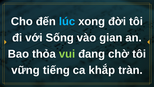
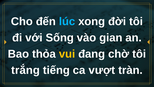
vui colour: light green -> yellow (67, 54)
vững: vững -> trắng (25, 70)
khắp: khắp -> vượt (102, 70)
